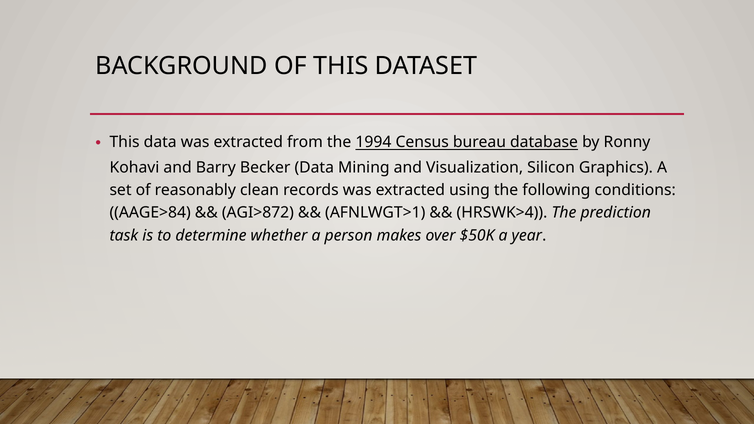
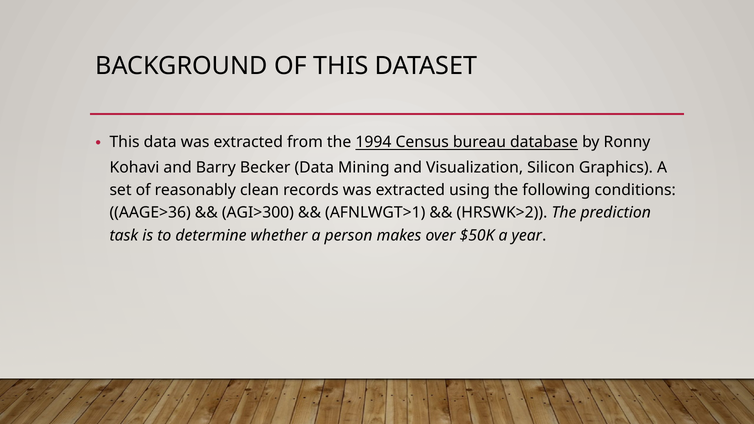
AAGE>84: AAGE>84 -> AAGE>36 (150, 213)
AGI>872: AGI>872 -> AGI>300 (258, 213)
HRSWK>4: HRSWK>4 -> HRSWK>2 (502, 213)
